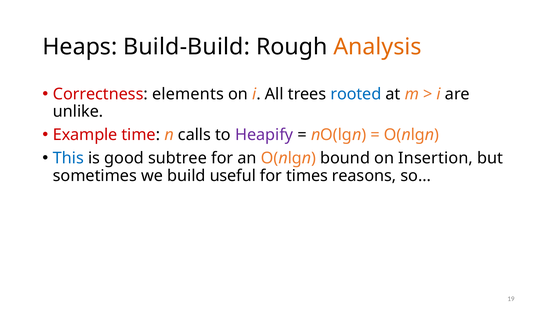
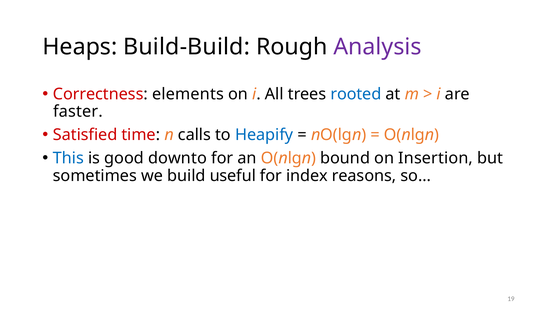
Analysis colour: orange -> purple (378, 47)
unlike: unlike -> faster (78, 112)
Example: Example -> Satisfied (85, 135)
Heapify colour: purple -> blue (264, 135)
subtree: subtree -> downto (177, 158)
times: times -> index (307, 176)
